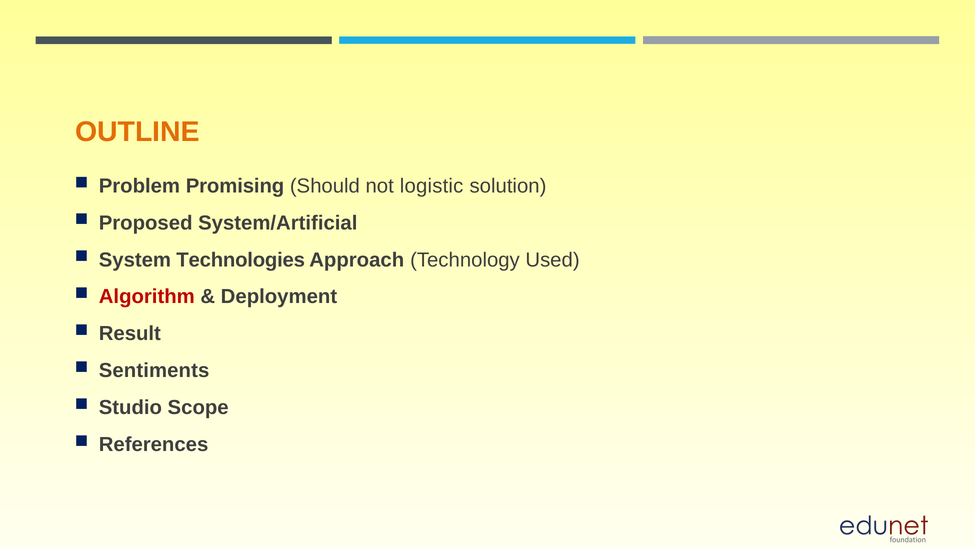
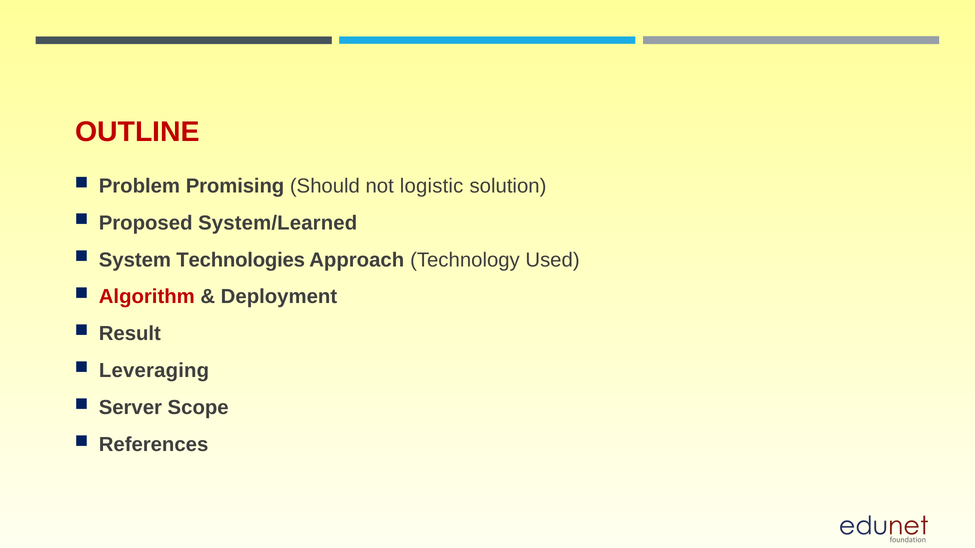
OUTLINE colour: orange -> red (138, 132)
System/Artificial: System/Artificial -> System/Learned (278, 223)
Sentiments: Sentiments -> Leveraging (154, 371)
Studio: Studio -> Server (130, 408)
